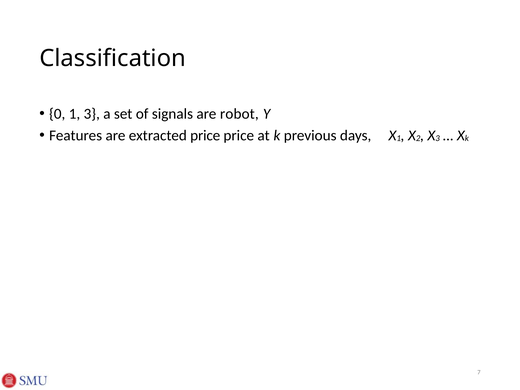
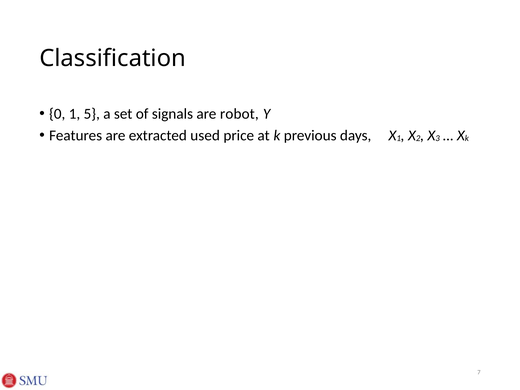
1 3: 3 -> 5 (92, 114)
extracted price: price -> used (205, 136)
